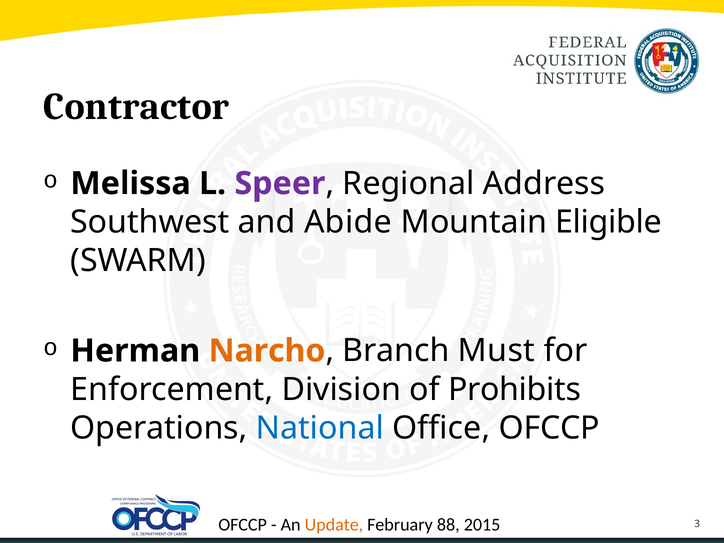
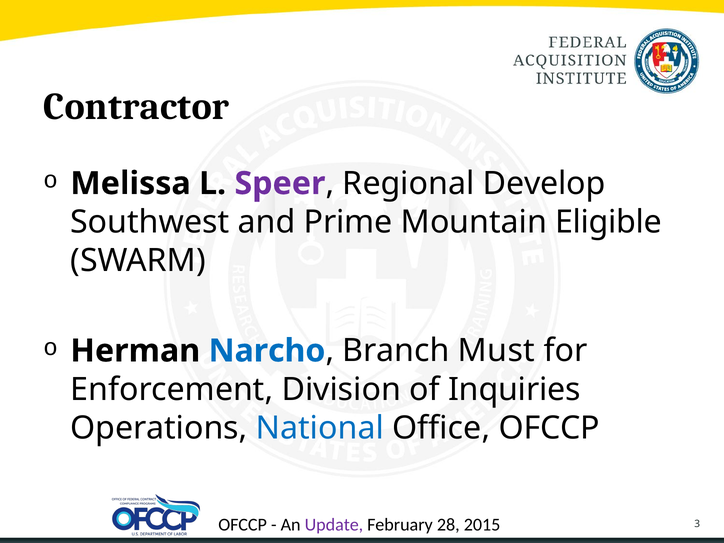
Address: Address -> Develop (544, 183)
Abide: Abide -> Prime (348, 222)
Narcho colour: orange -> blue (267, 351)
Prohibits: Prohibits -> Inquiries (514, 389)
Update colour: orange -> purple (334, 525)
88: 88 -> 28 (448, 525)
